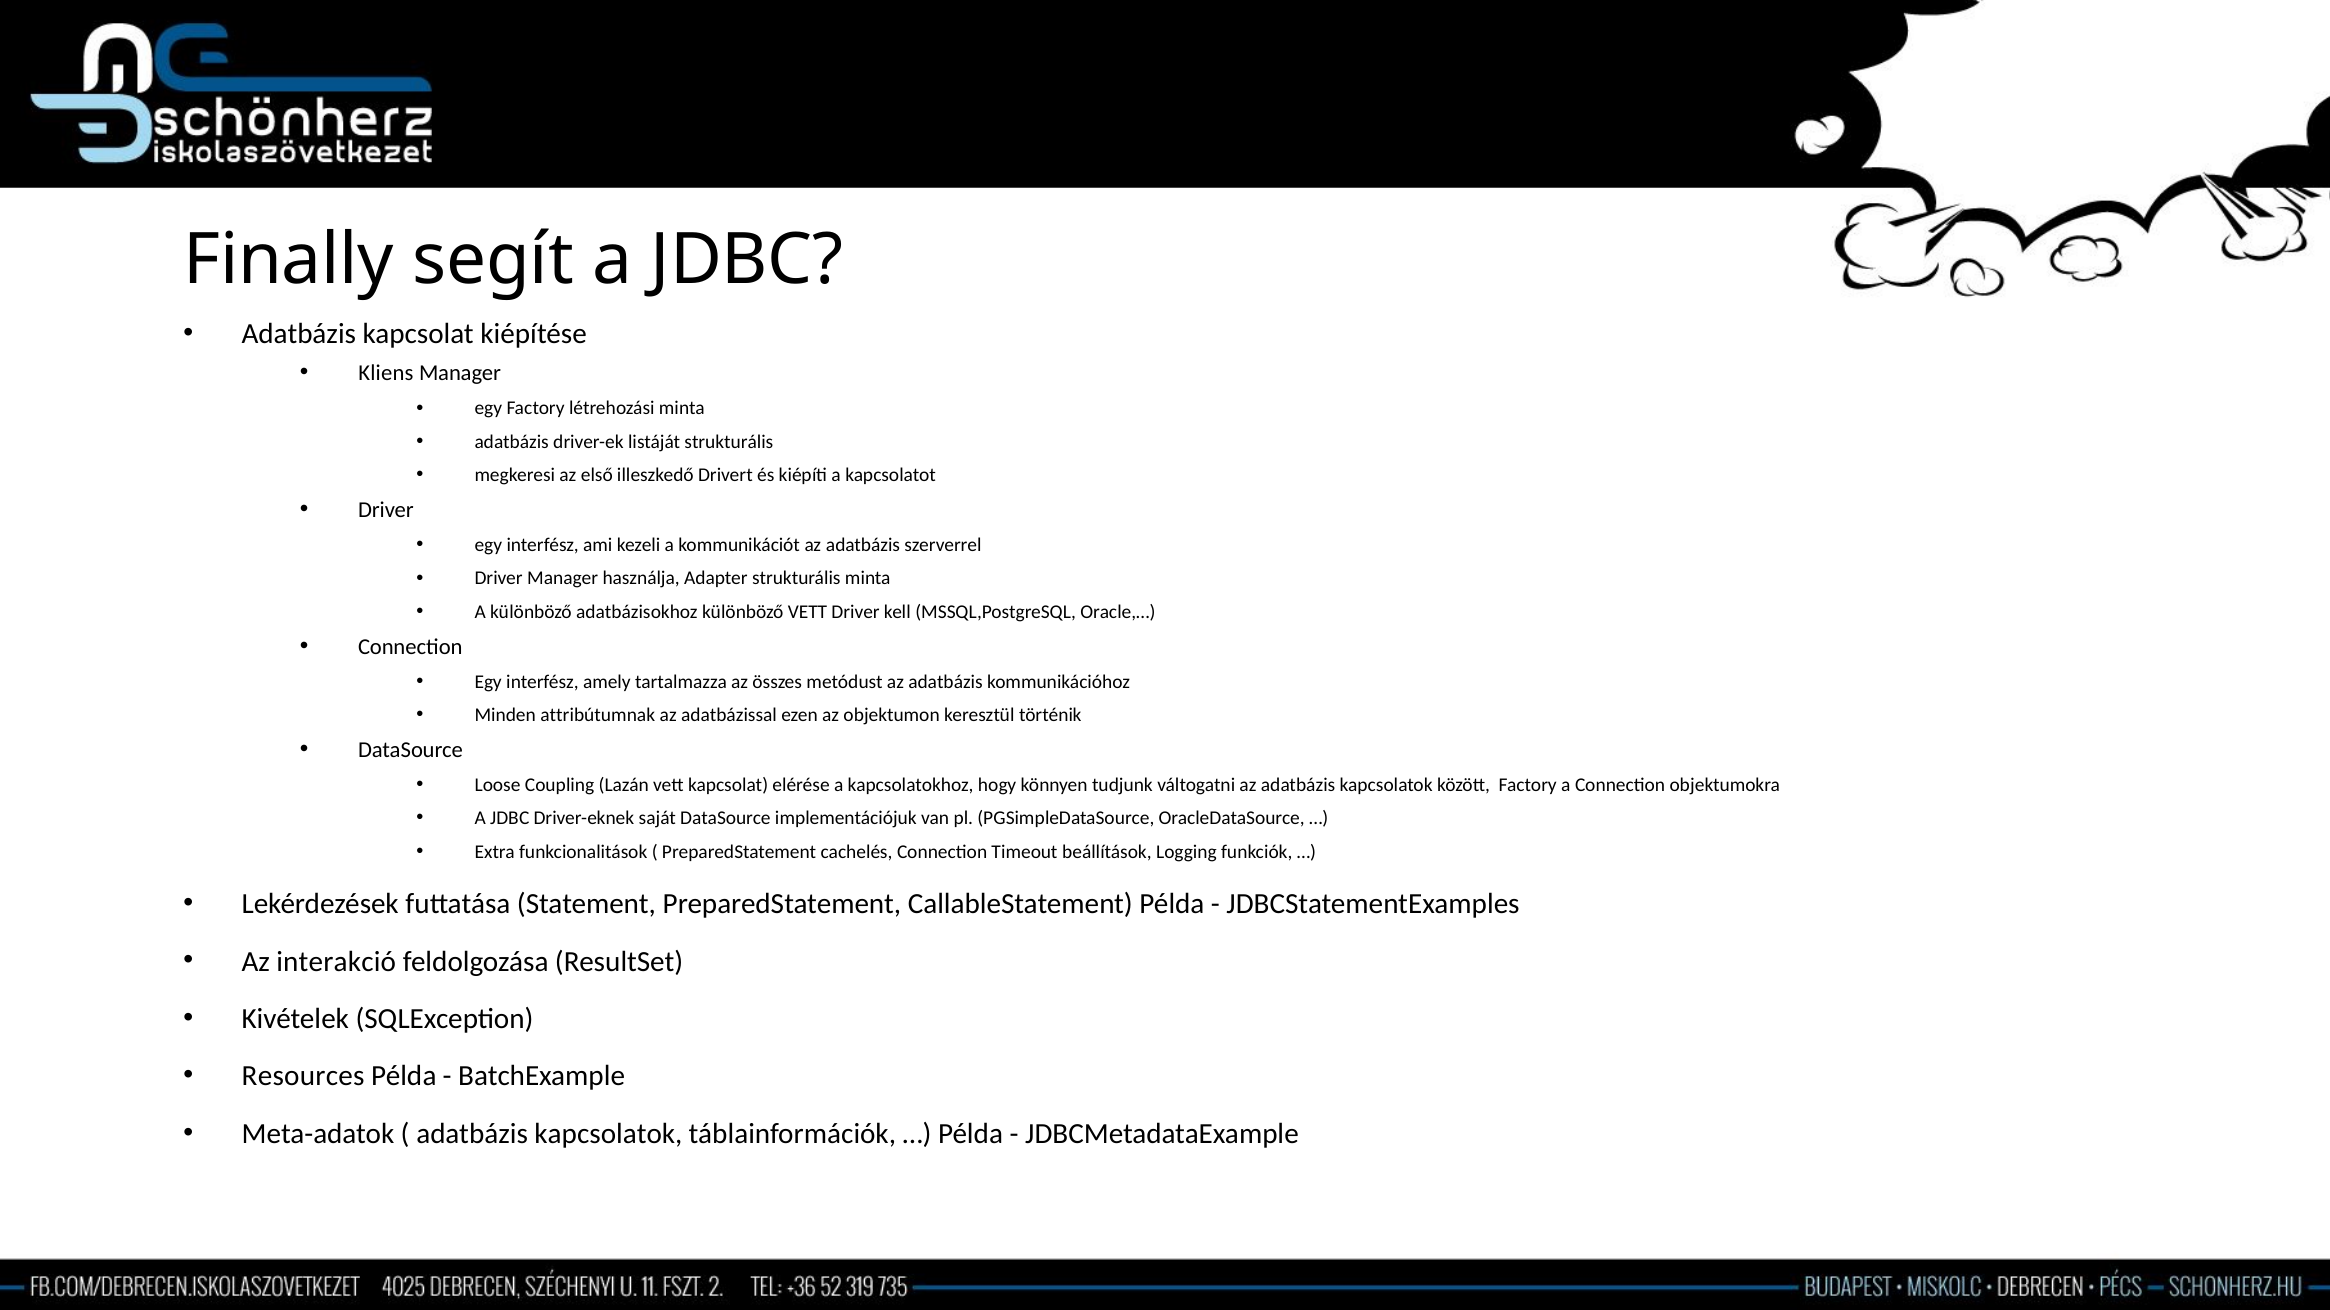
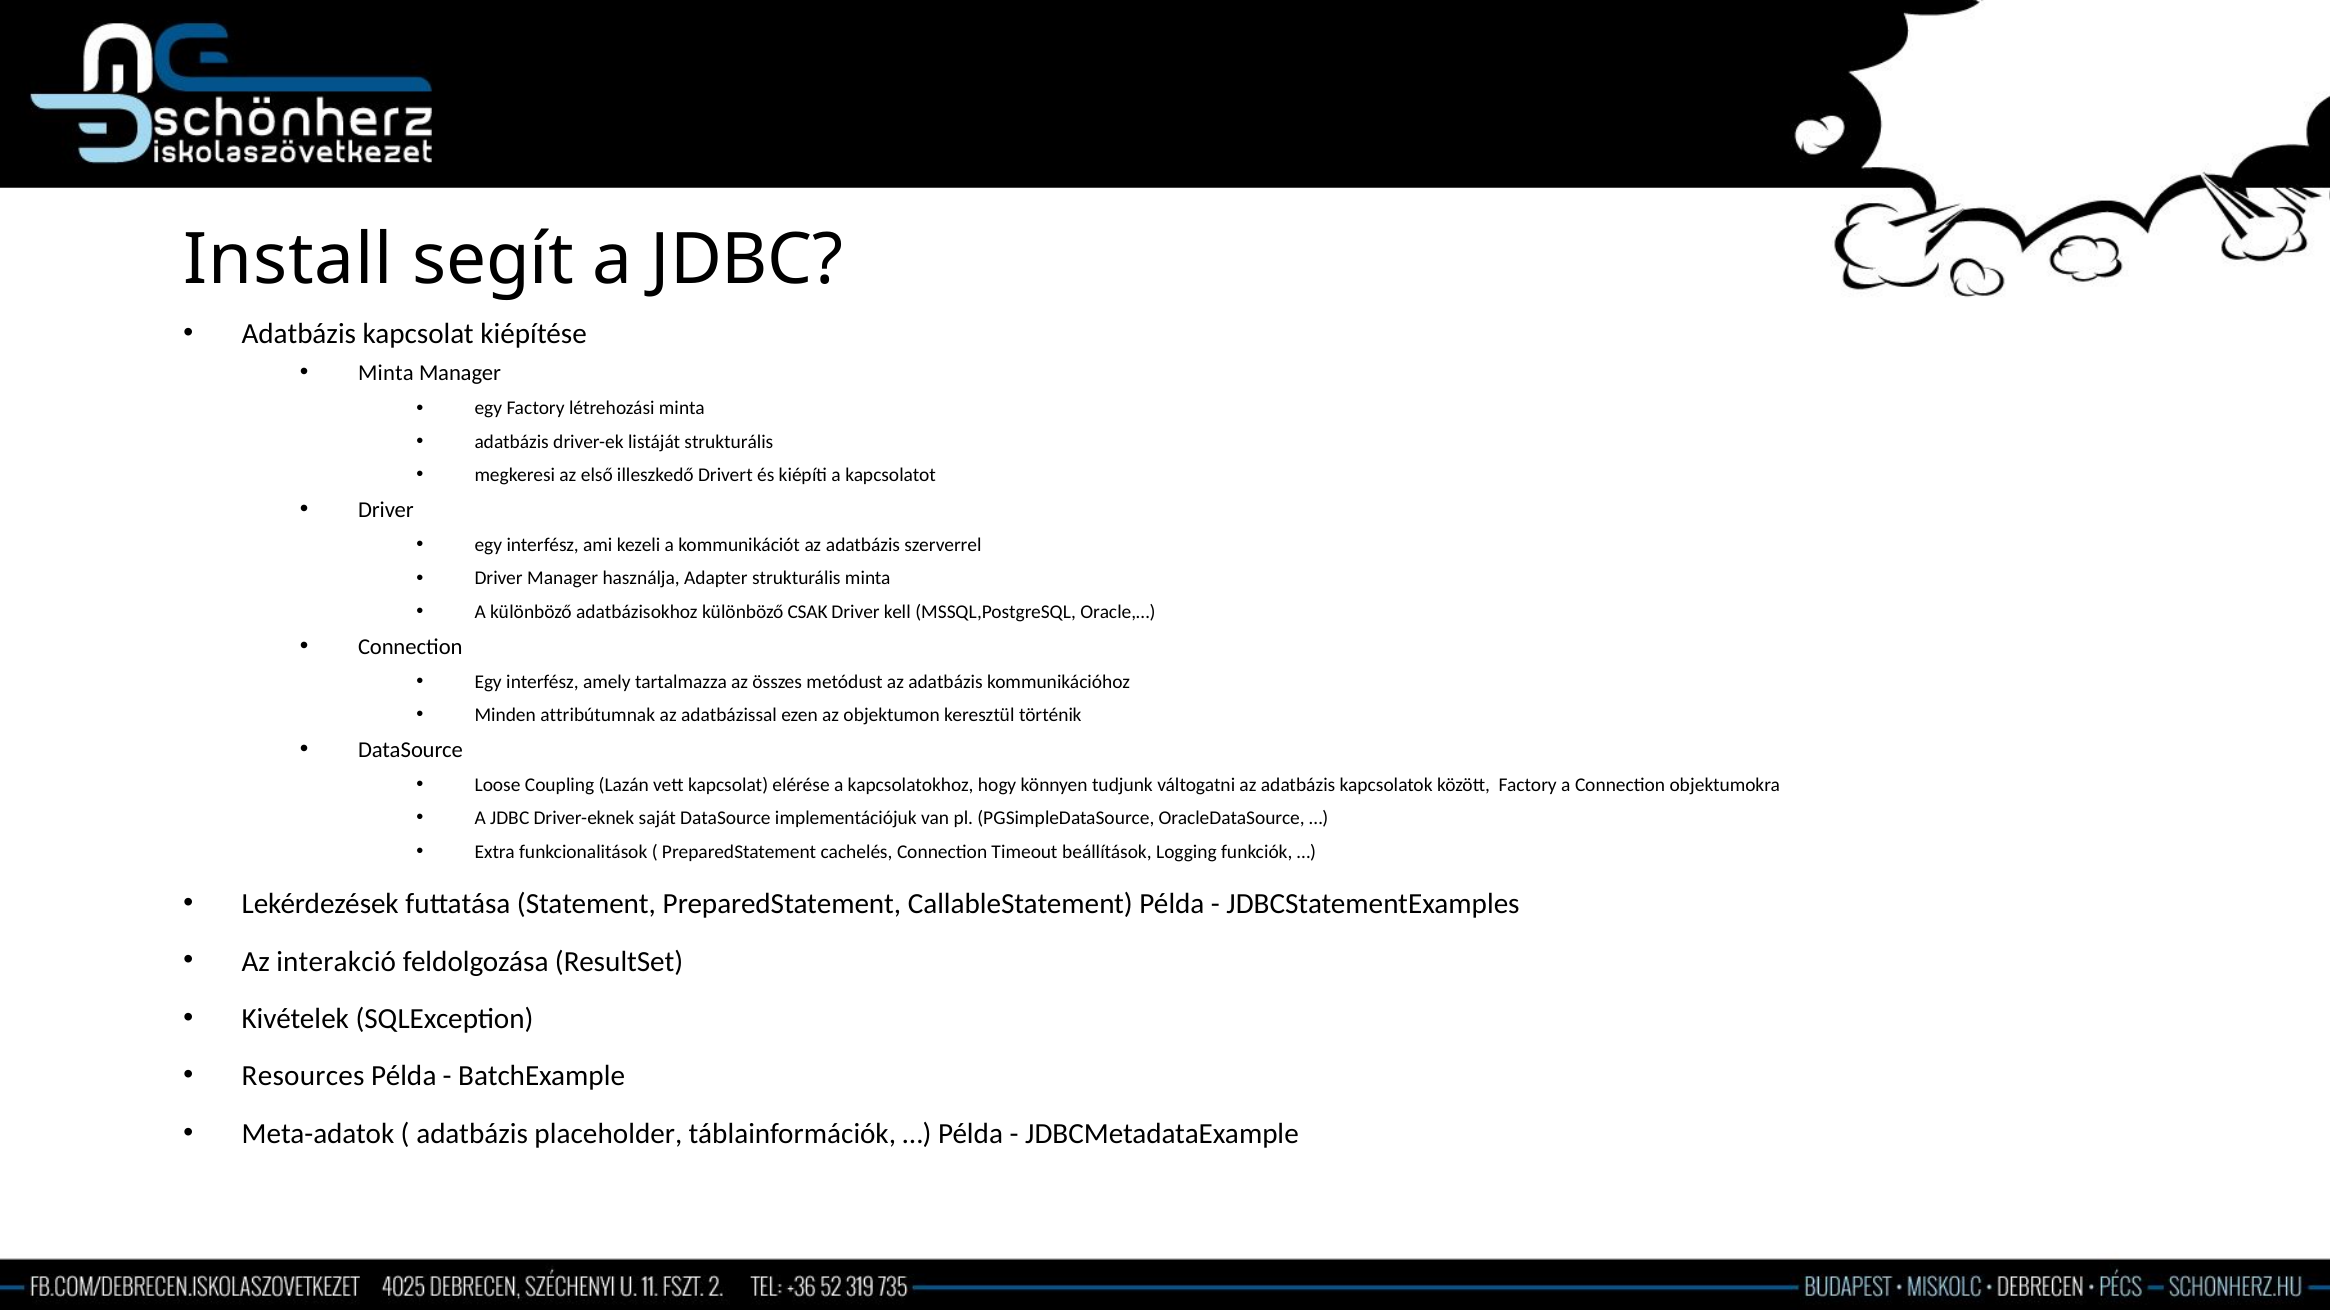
Finally: Finally -> Install (288, 260)
Kliens: Kliens -> Minta (386, 374)
különböző VETT: VETT -> CSAK (808, 612)
kapcsolatok: kapcsolatok -> placeholder (608, 1134)
